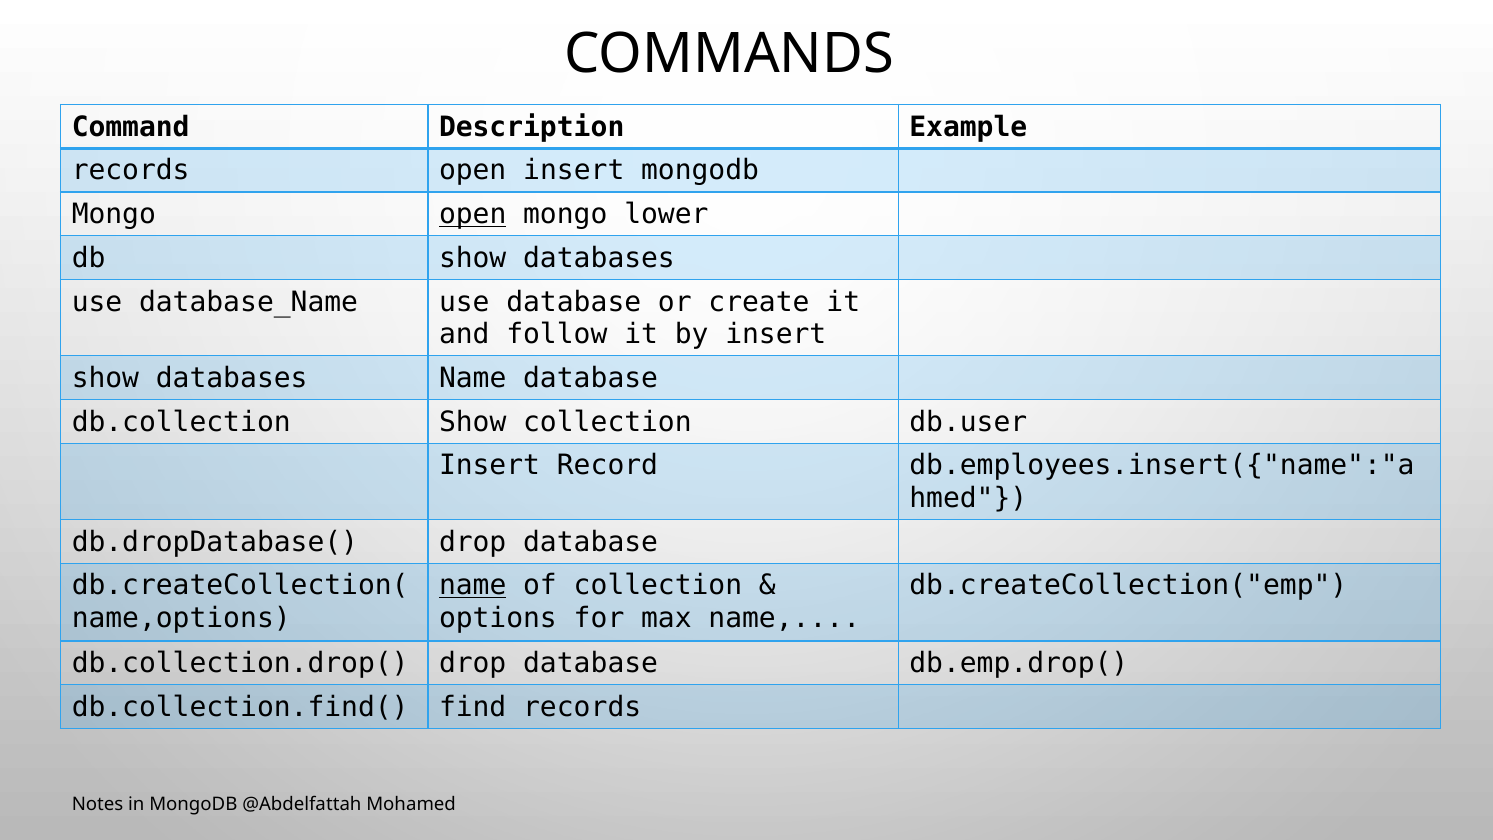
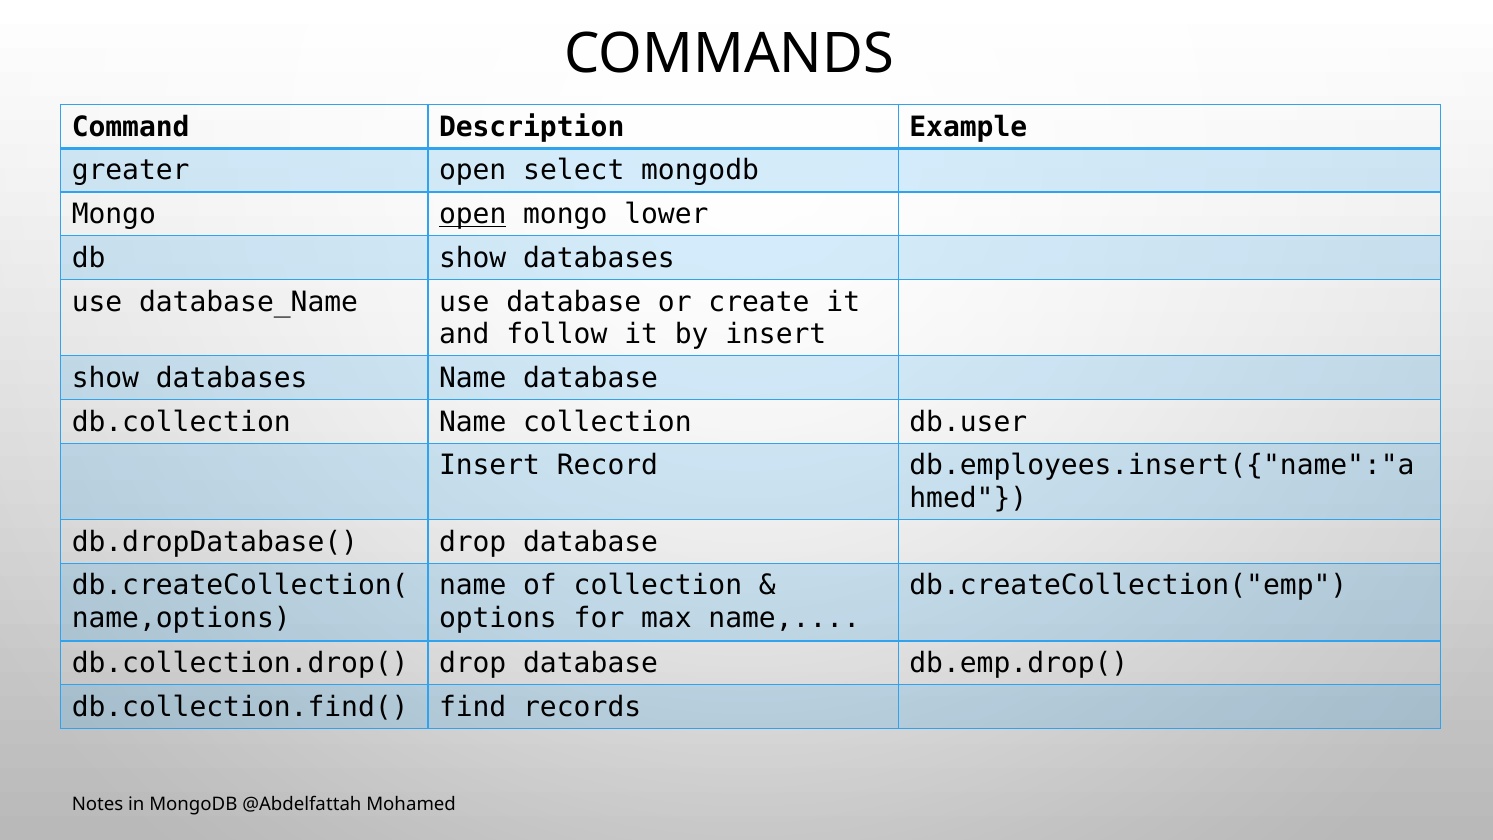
records: records -> greater (131, 171)
open insert: insert -> select (574, 171)
db.collection Show: Show -> Name (473, 422)
name underline: present -> none (473, 585)
